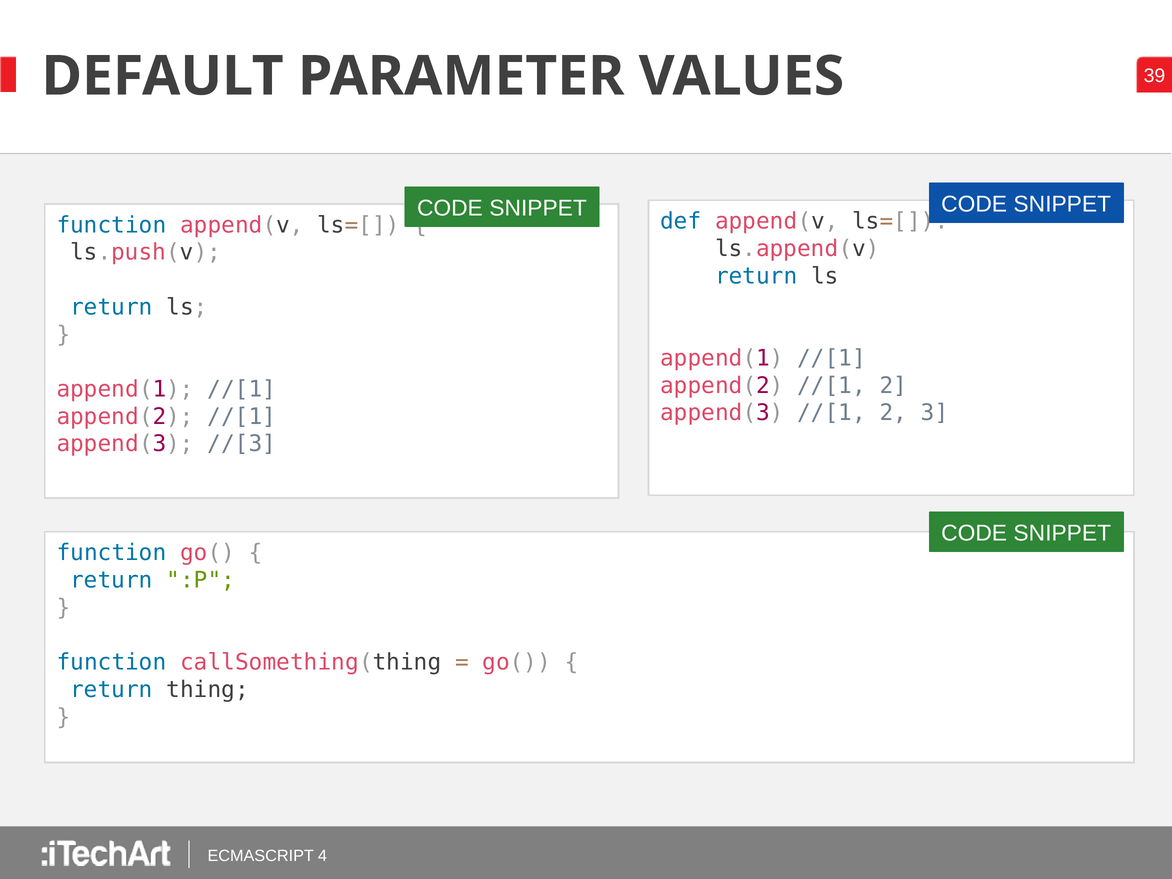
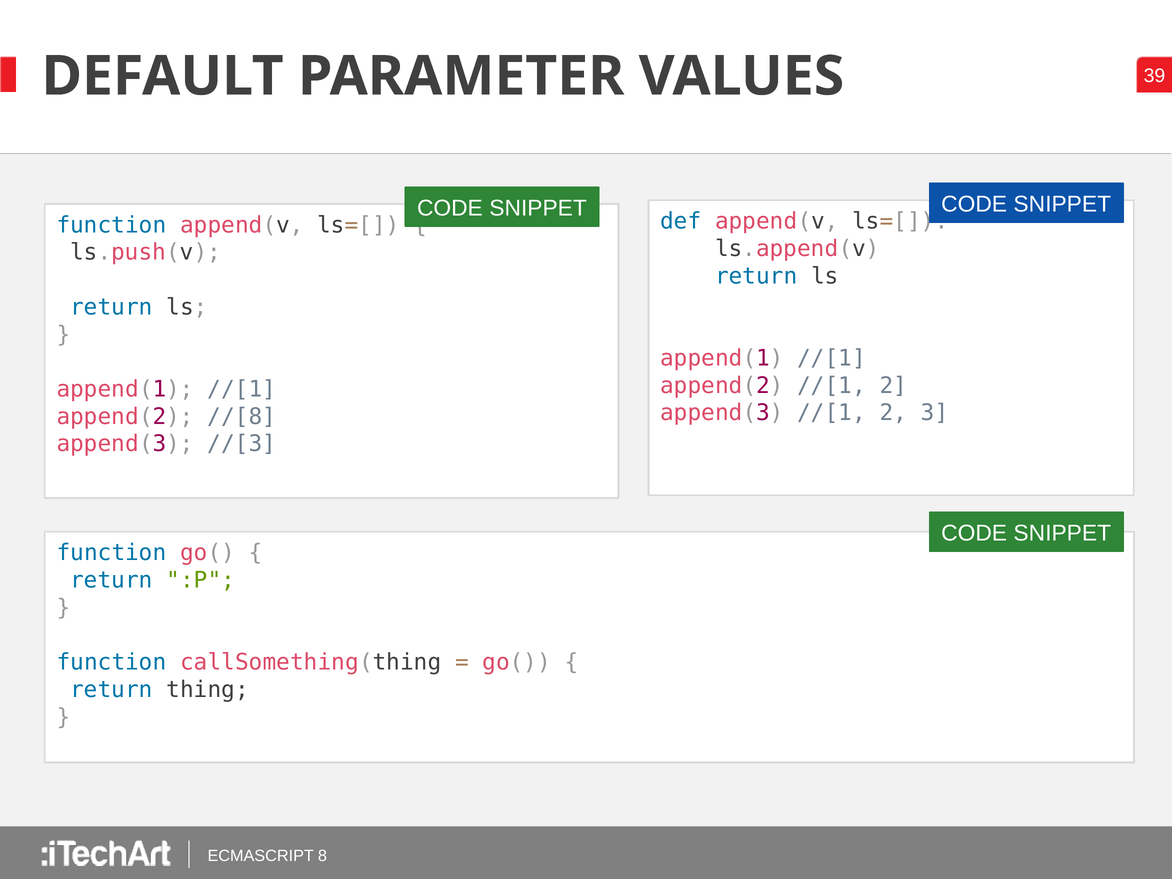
//[1: //[1 -> //[8 (242, 417)
4: 4 -> 8 (323, 856)
